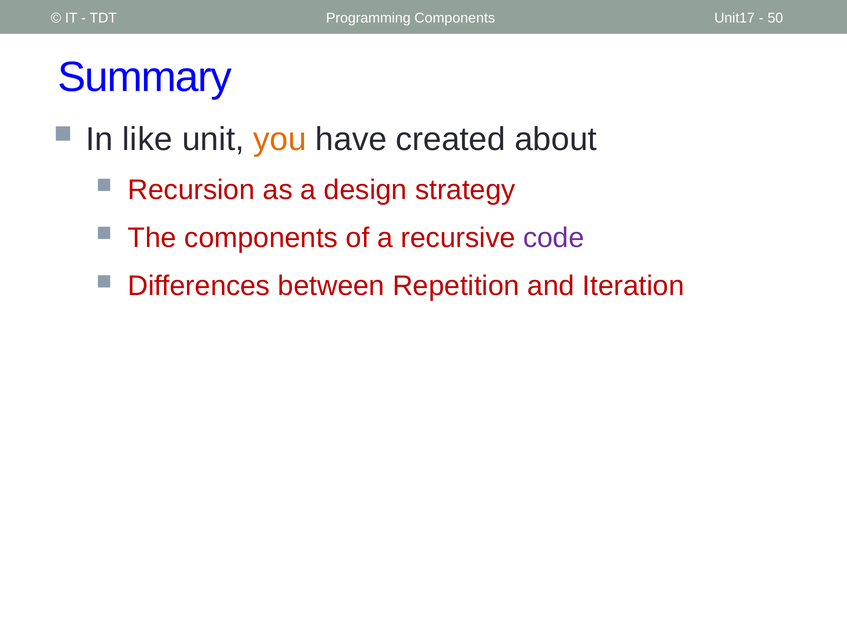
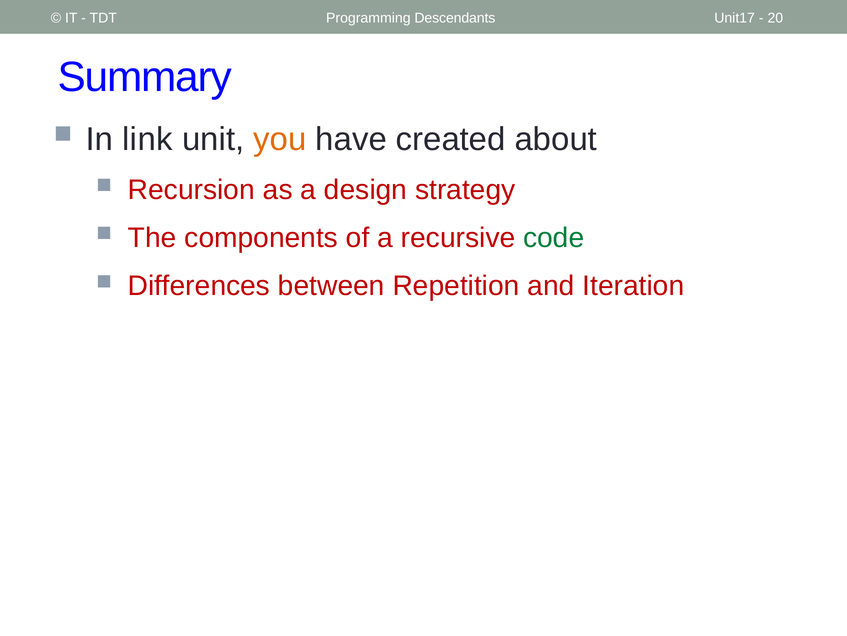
Programming Components: Components -> Descendants (455, 18)
50: 50 -> 20 (775, 18)
like: like -> link (147, 139)
code colour: purple -> green (554, 238)
